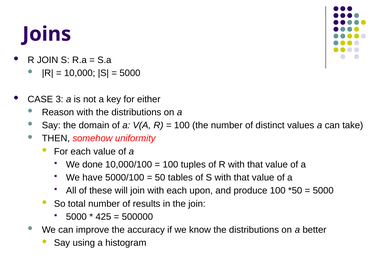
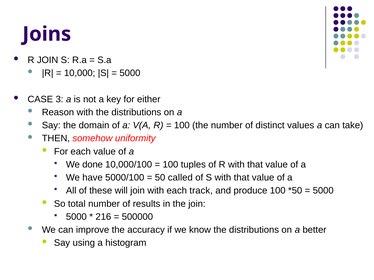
tables: tables -> called (180, 178)
upon: upon -> track (201, 191)
425: 425 -> 216 (103, 217)
